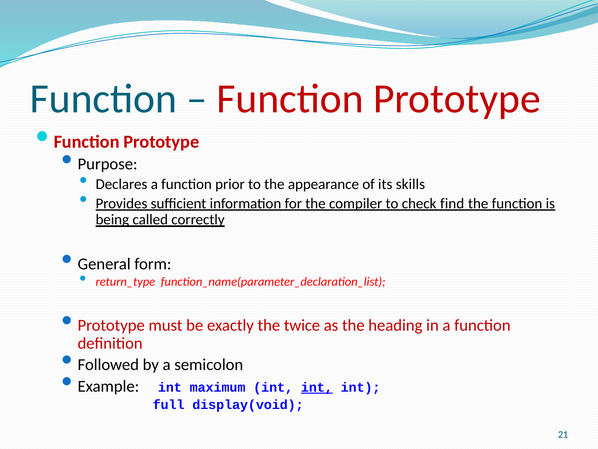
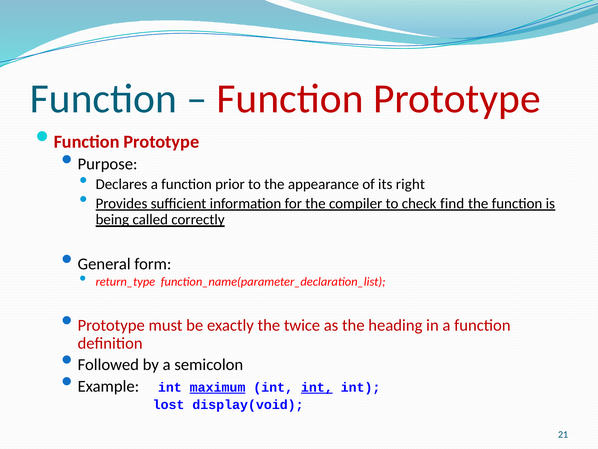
skills: skills -> right (410, 184)
maximum underline: none -> present (218, 387)
full: full -> lost (169, 404)
